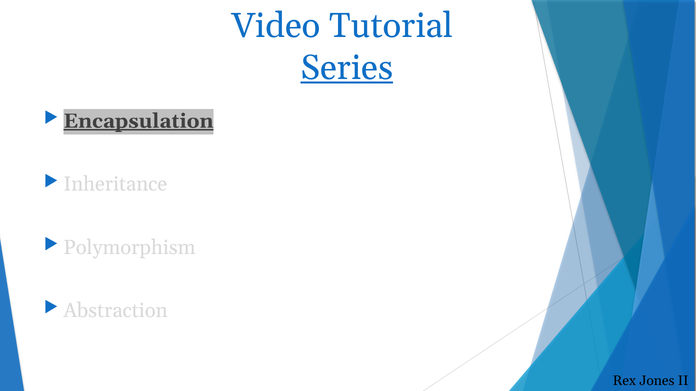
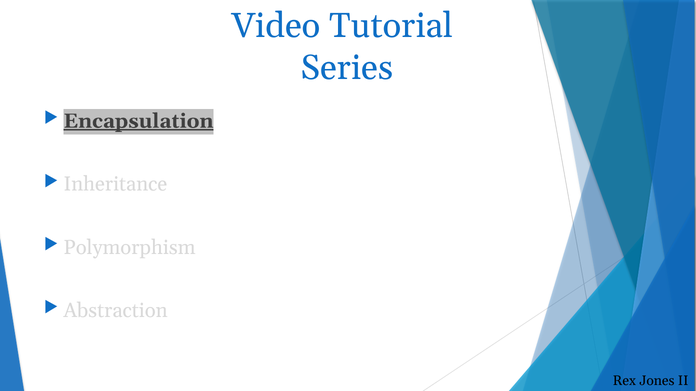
Series underline: present -> none (347, 68)
